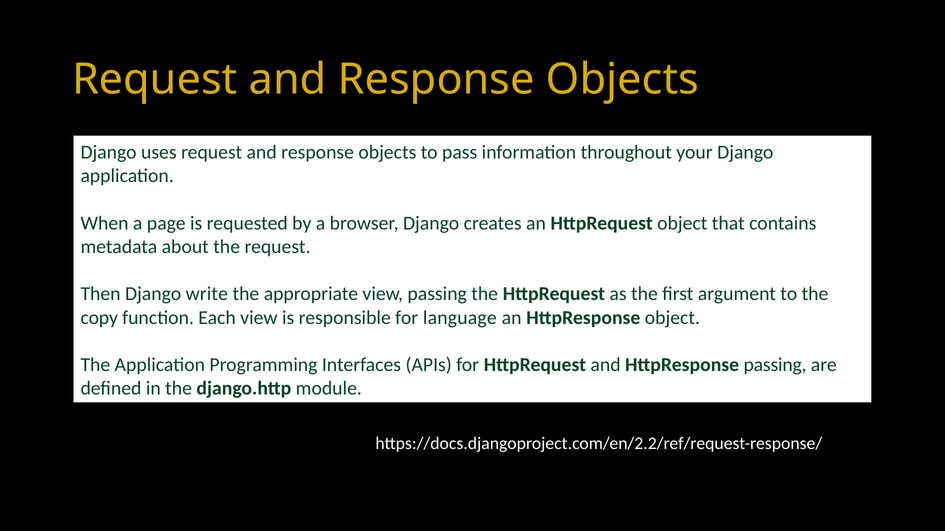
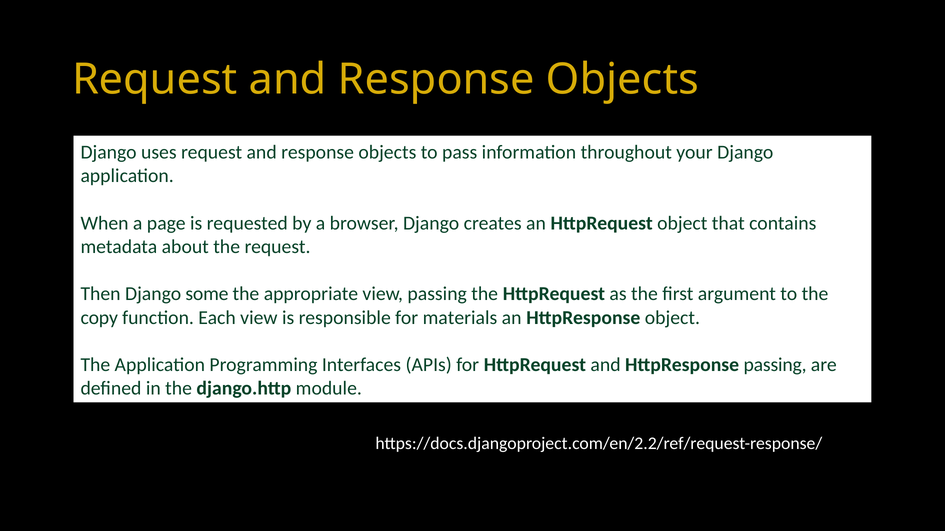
write: write -> some (207, 294)
language: language -> materials (460, 318)
